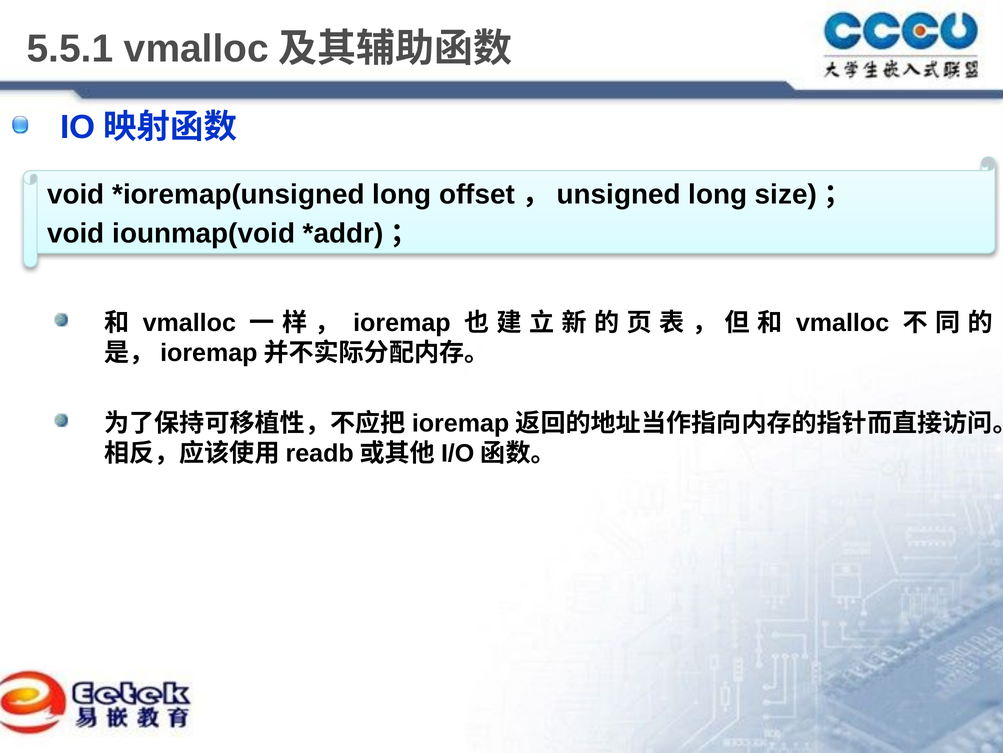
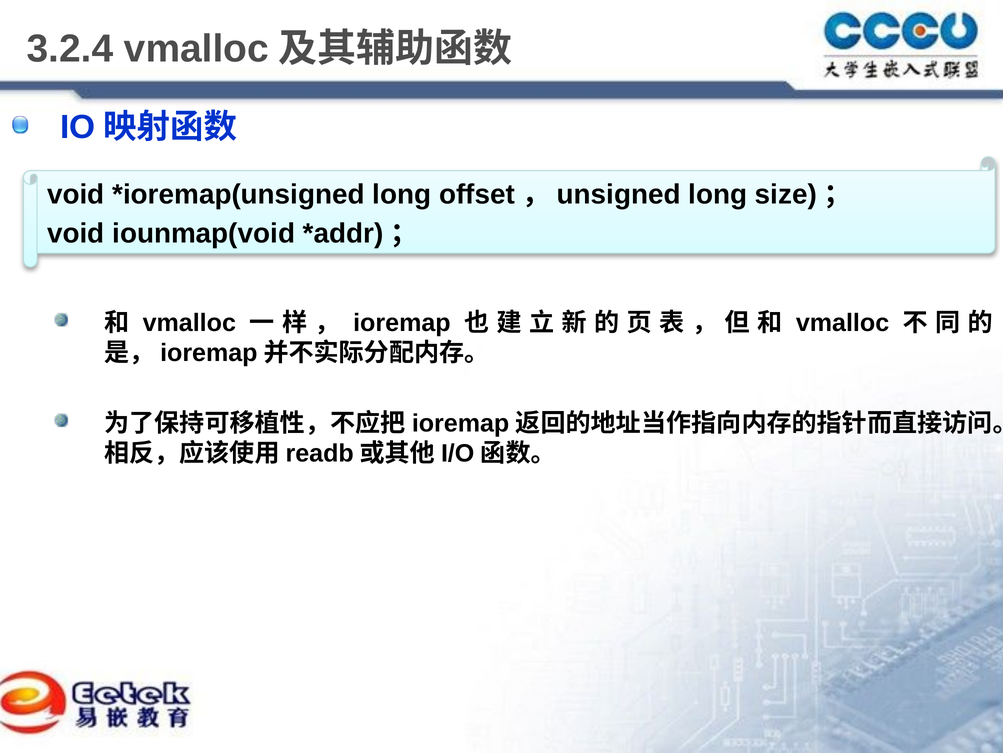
5.5.1: 5.5.1 -> 3.2.4 (70, 49)
